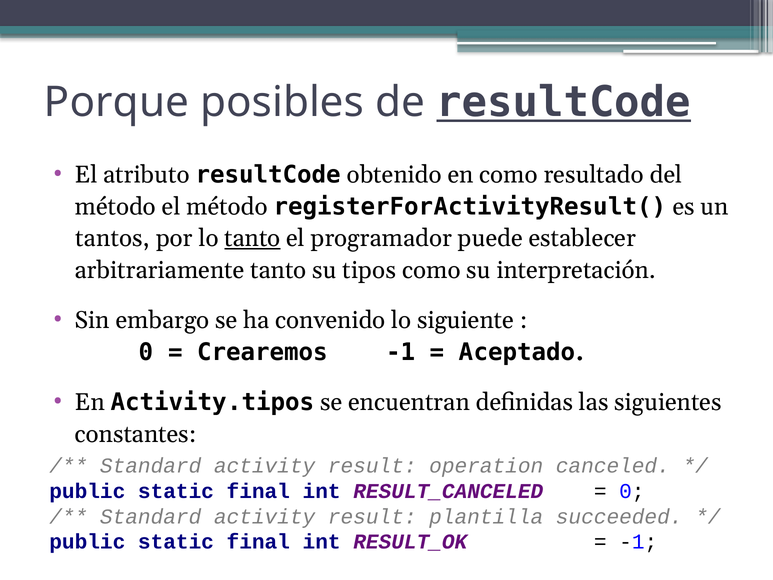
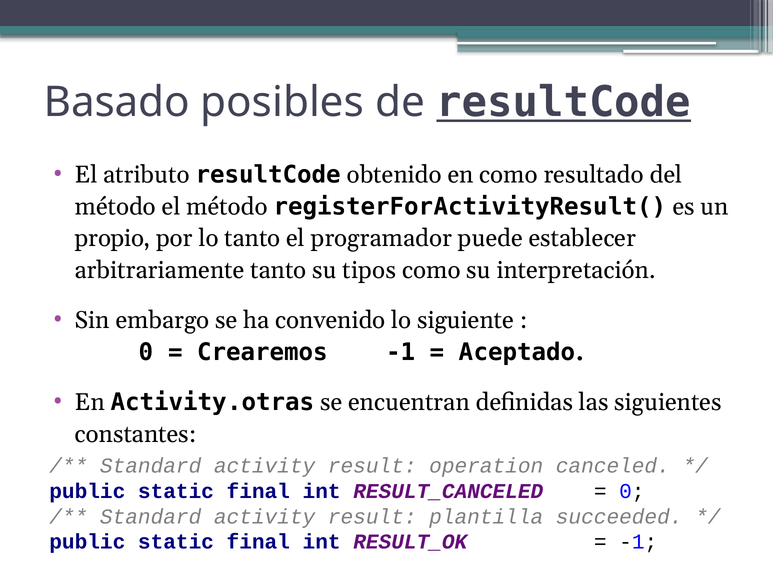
Porque: Porque -> Basado (117, 102)
tantos: tantos -> propio (113, 238)
tanto underline: present -> none (252, 238)
Activity.tipos: Activity.tipos -> Activity.otras (213, 402)
